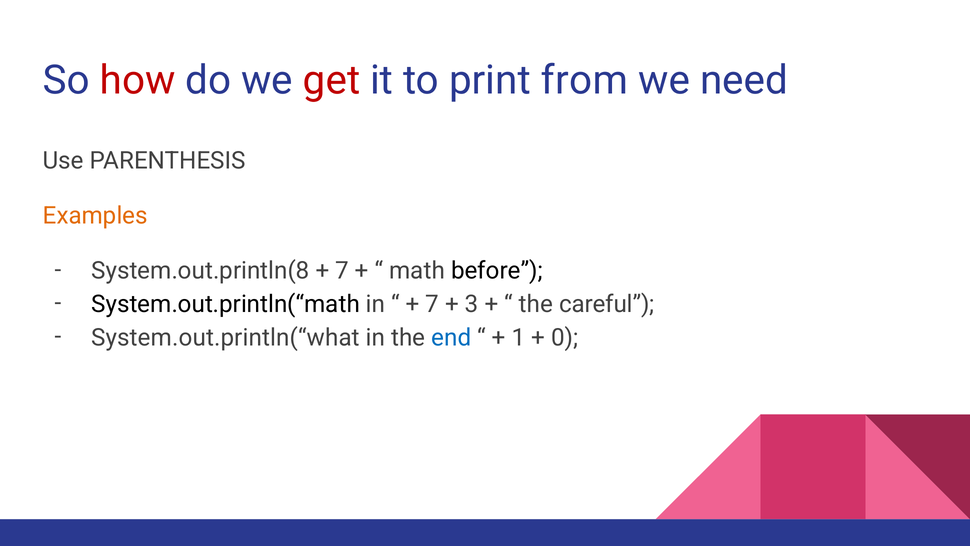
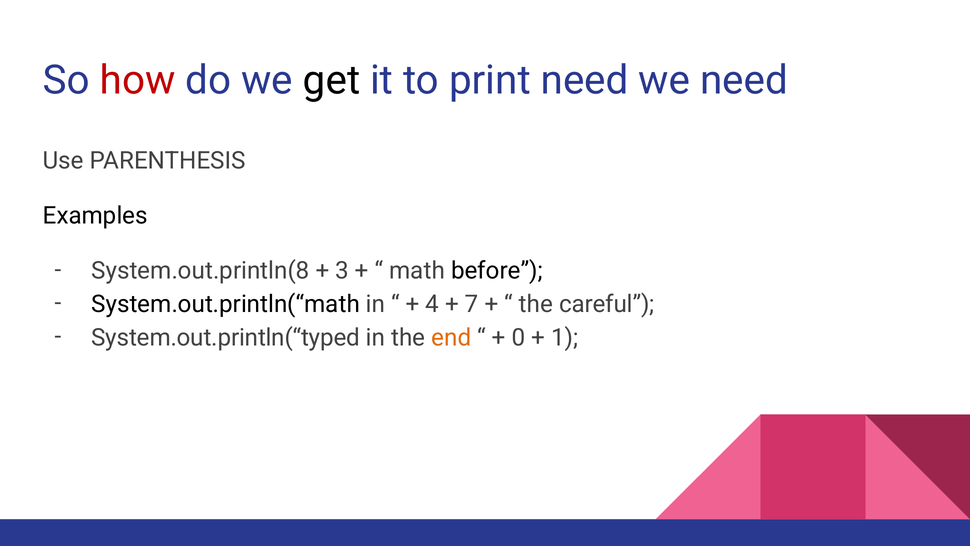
get colour: red -> black (332, 80)
print from: from -> need (585, 80)
Examples colour: orange -> black (95, 216)
7: 7 -> 3 (342, 271)
7: 7 -> 4 (432, 304)
3: 3 -> 7 (472, 304)
System.out.println(“what: System.out.println(“what -> System.out.println(“typed (226, 338)
end colour: blue -> orange (451, 338)
1: 1 -> 0 (518, 338)
0: 0 -> 1 (565, 338)
